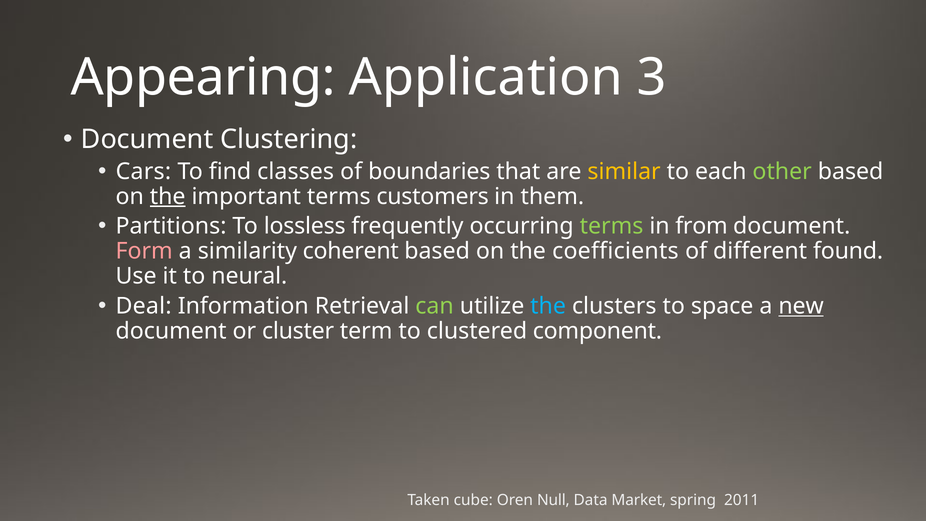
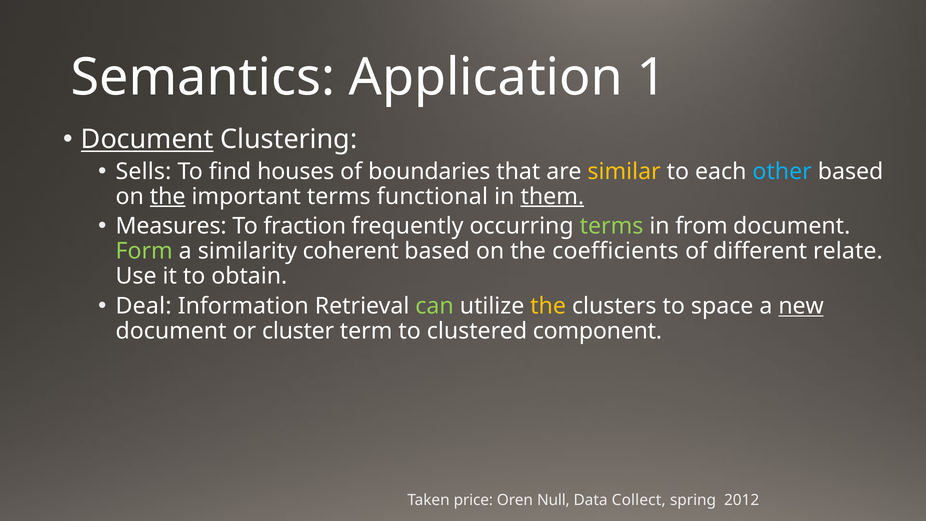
Appearing: Appearing -> Semantics (203, 78)
3: 3 -> 1 (651, 78)
Document underline: none -> present (147, 139)
Cars: Cars -> Sells (143, 171)
classes: classes -> houses (296, 171)
other colour: light green -> light blue (782, 171)
customers: customers -> functional (432, 196)
them underline: none -> present (552, 196)
Partitions: Partitions -> Measures (171, 226)
lossless: lossless -> fraction (305, 226)
Form colour: pink -> light green (144, 251)
found: found -> relate (848, 251)
neural: neural -> obtain (249, 276)
the colour: light blue -> yellow (548, 306)
cube: cube -> price (473, 500)
Market: Market -> Collect (639, 500)
2011: 2011 -> 2012 (742, 500)
